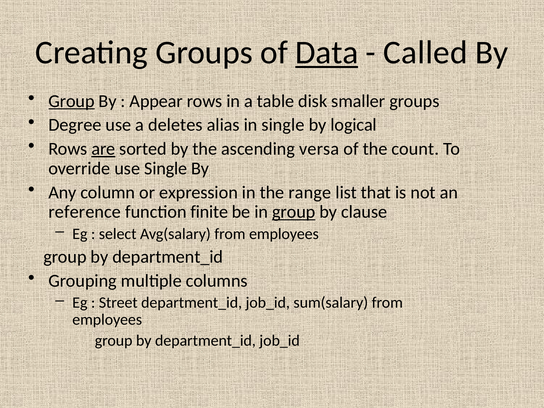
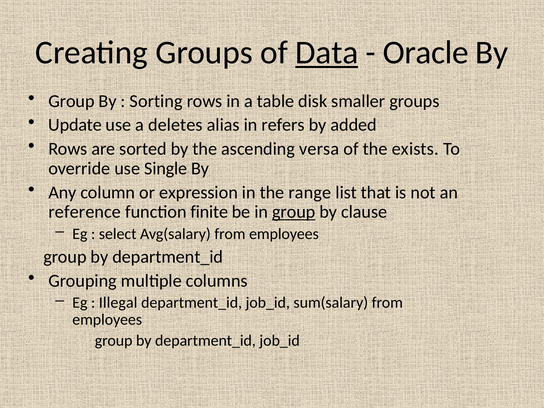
Called: Called -> Oracle (426, 53)
Group underline: present -> none (72, 101)
Appear: Appear -> Sorting (156, 101)
Degree: Degree -> Update (75, 125)
in single: single -> refers (283, 125)
logical: logical -> added (354, 125)
are underline: present -> none (103, 149)
count: count -> exists (415, 149)
Street: Street -> Illegal (118, 303)
